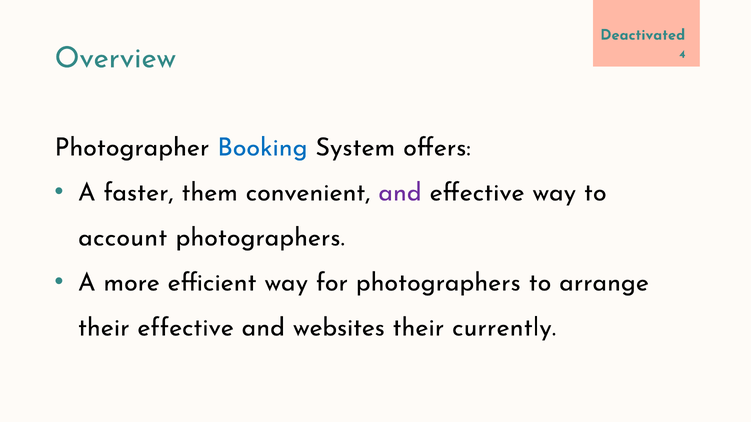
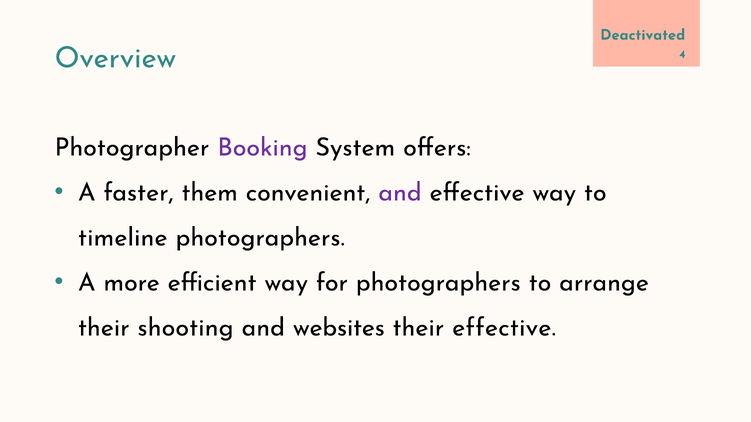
Booking colour: blue -> purple (262, 147)
account: account -> timeline (123, 237)
their effective: effective -> shooting (186, 328)
their currently: currently -> effective (504, 328)
